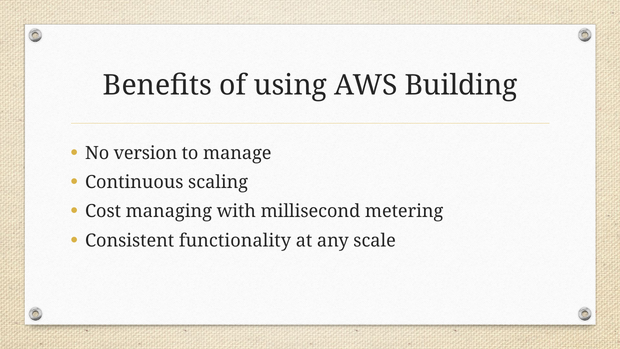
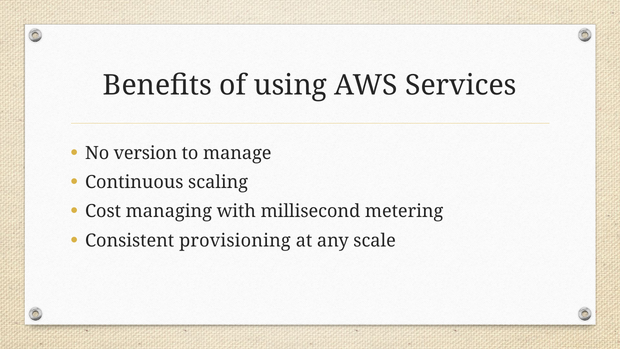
Building: Building -> Services (461, 85)
functionality: functionality -> provisioning (235, 240)
